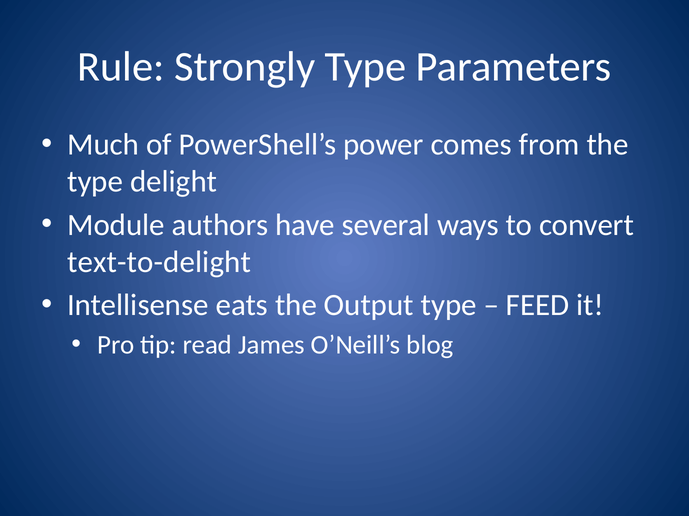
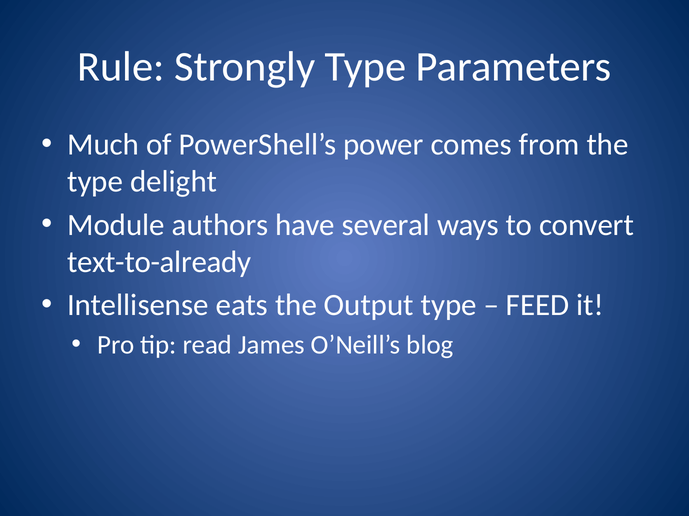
text-to-delight: text-to-delight -> text-to-already (159, 262)
